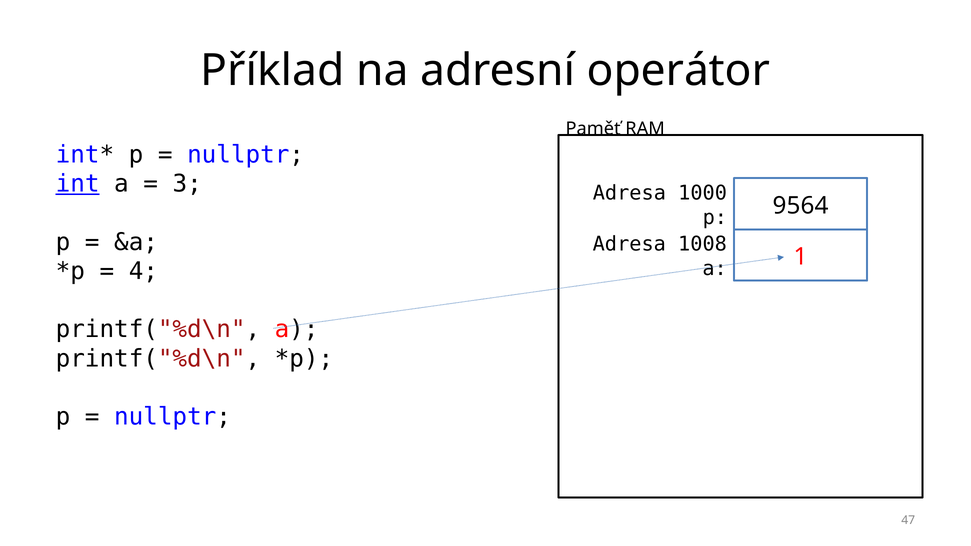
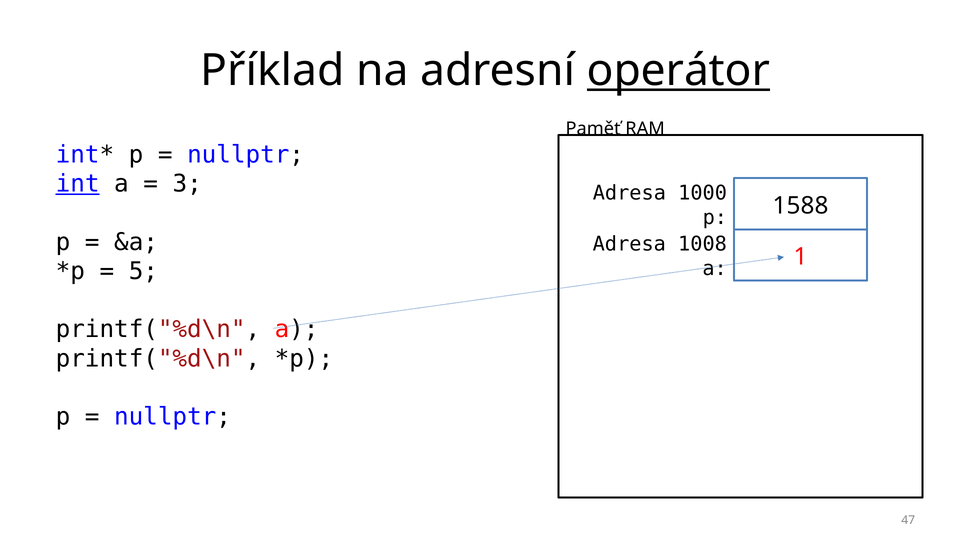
operátor underline: none -> present (678, 70)
9564: 9564 -> 1588 (801, 206)
4: 4 -> 5 (143, 271)
